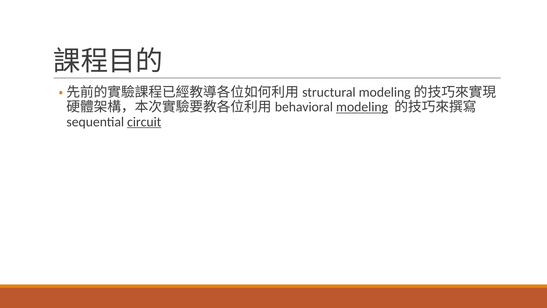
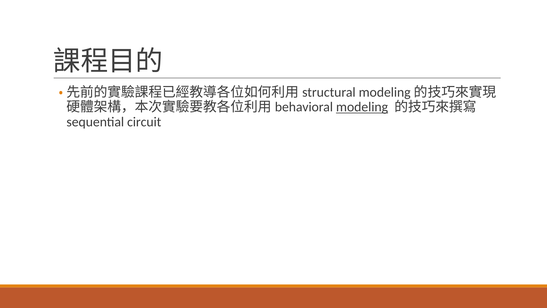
circuit underline: present -> none (144, 122)
